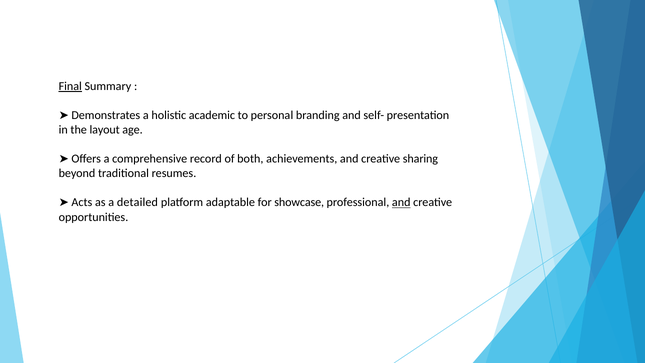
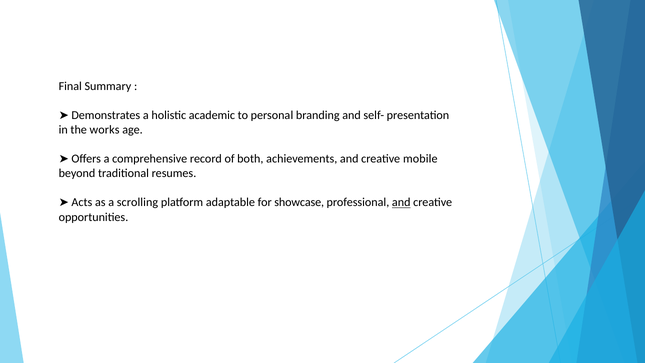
Final underline: present -> none (70, 86)
layout: layout -> works (105, 130)
sharing: sharing -> mobile (420, 159)
detailed: detailed -> scrolling (137, 202)
